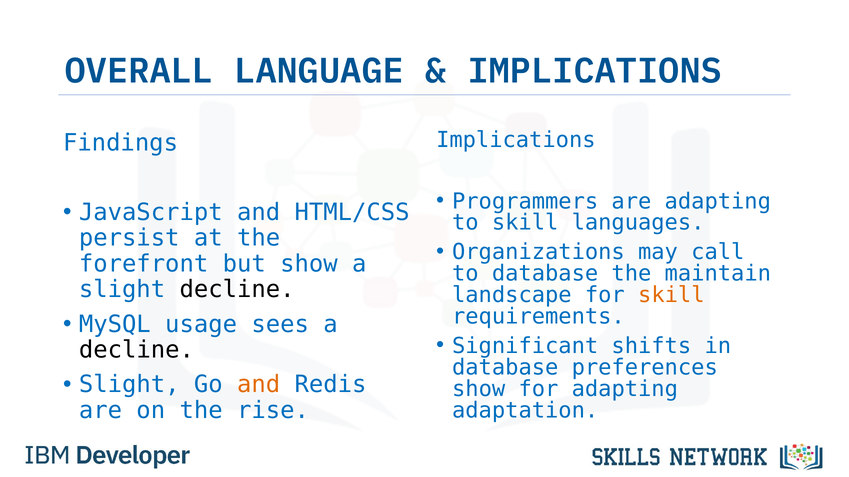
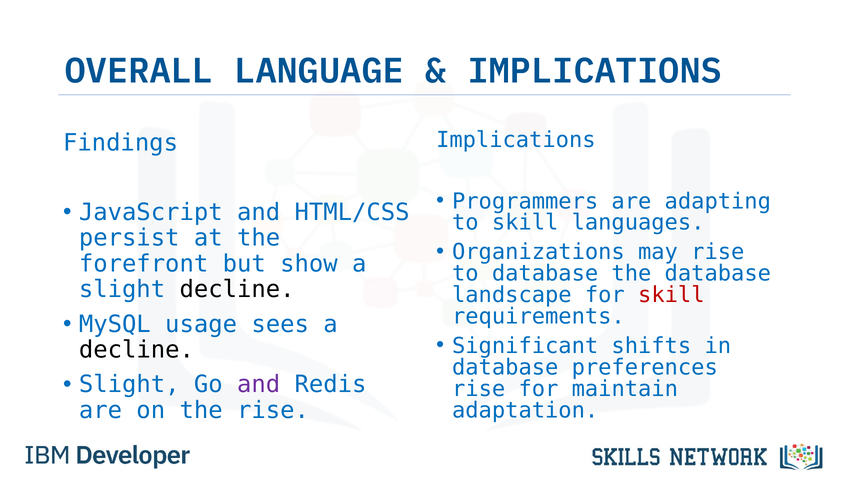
may call: call -> rise (718, 252)
the maintain: maintain -> database (718, 274)
skill colour: orange -> red (671, 295)
and colour: orange -> purple (259, 385)
show: show -> rise (479, 389)
for adapting: adapting -> maintain (625, 389)
